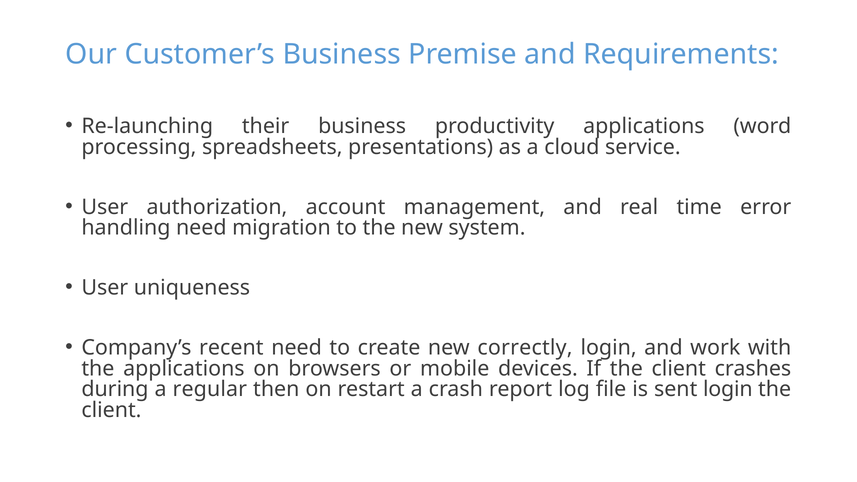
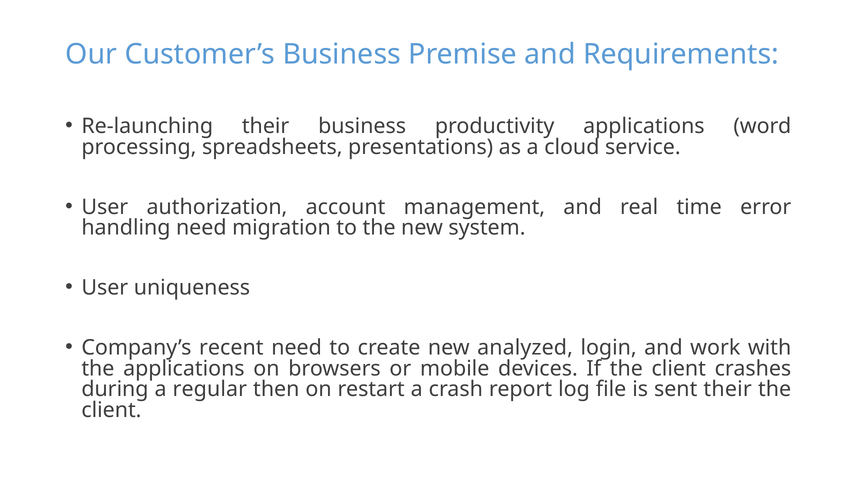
correctly: correctly -> analyzed (525, 348)
sent login: login -> their (728, 389)
